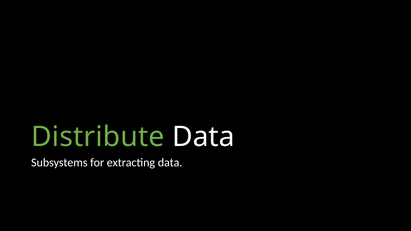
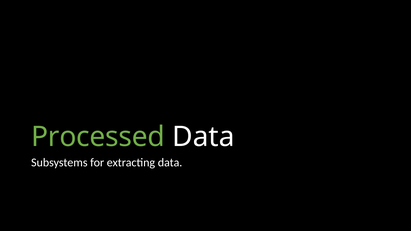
Distribute: Distribute -> Processed (98, 137)
